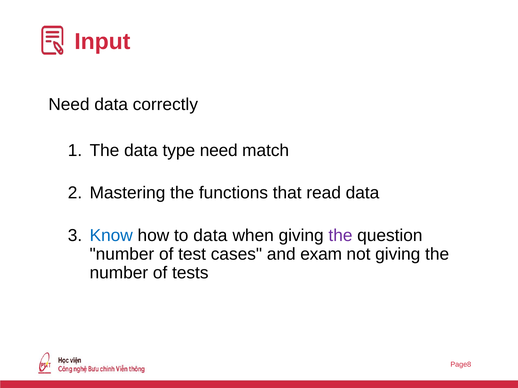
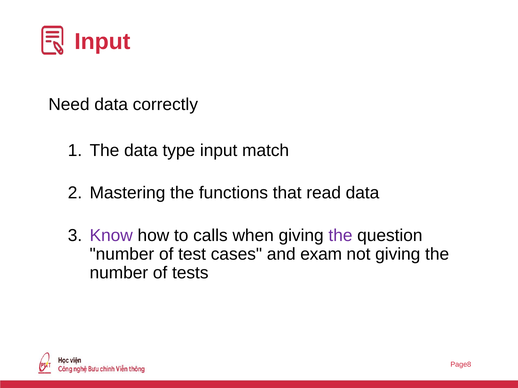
type need: need -> input (219, 151)
Know colour: blue -> purple (111, 236)
to data: data -> calls (210, 236)
